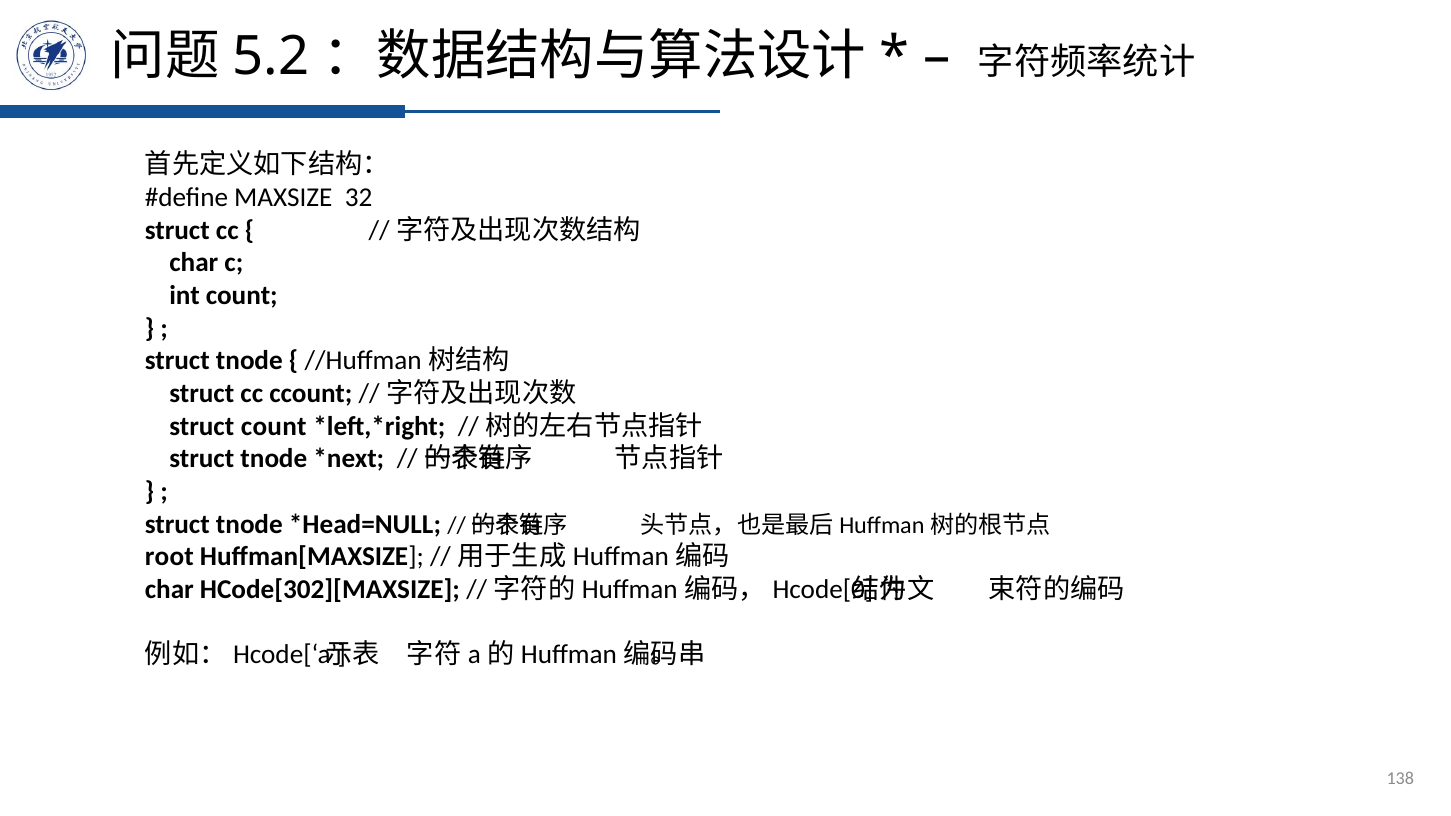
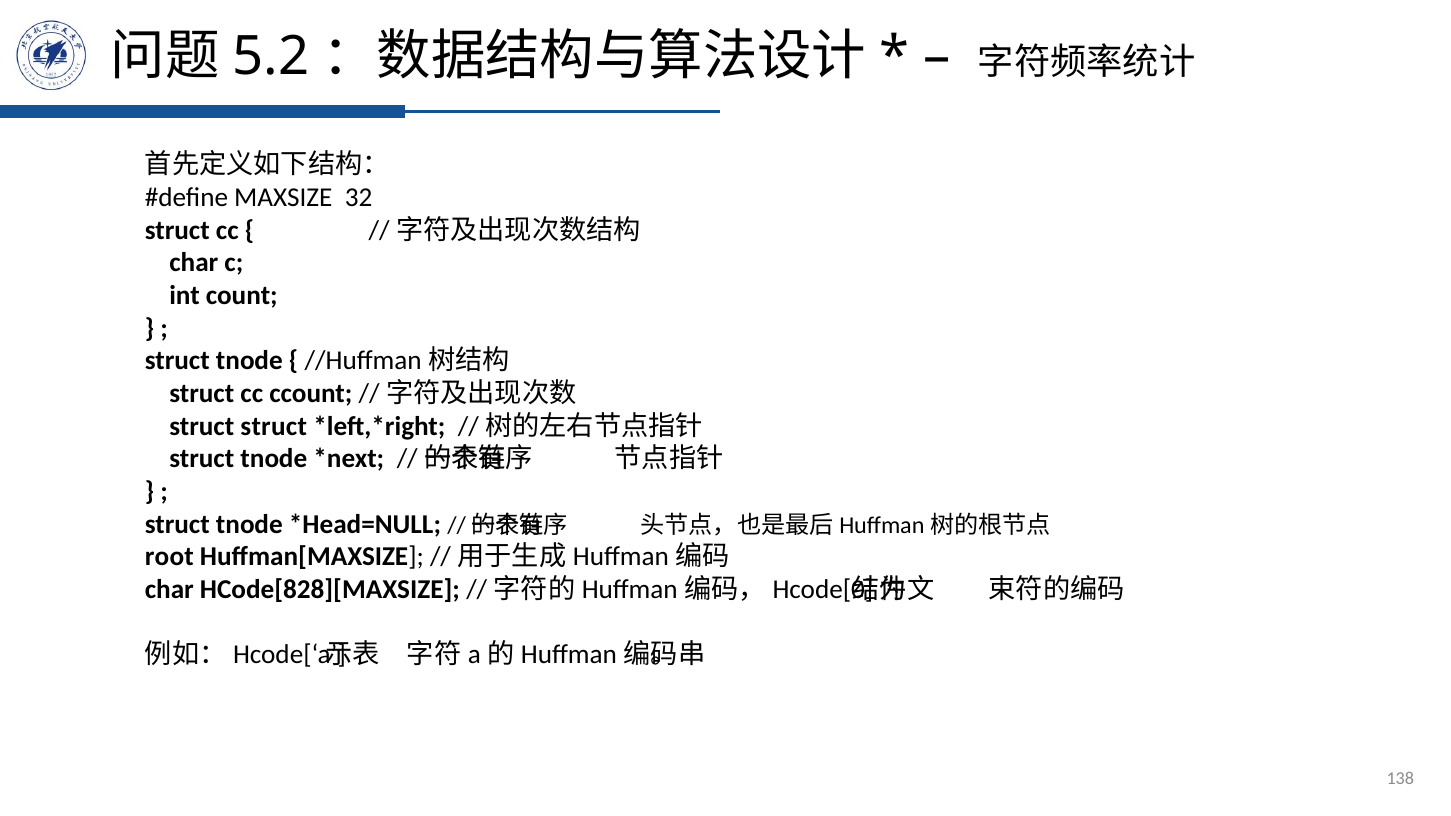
struct count: count -> struct (274, 426)
HCode[302][MAXSIZE: HCode[302][MAXSIZE -> HCode[828][MAXSIZE (330, 589)
